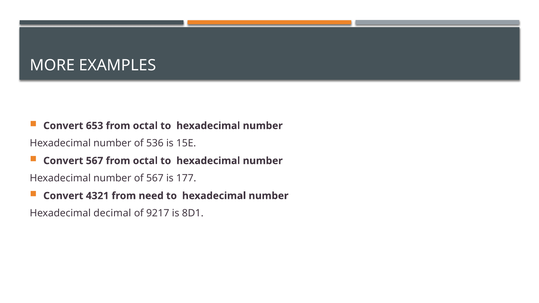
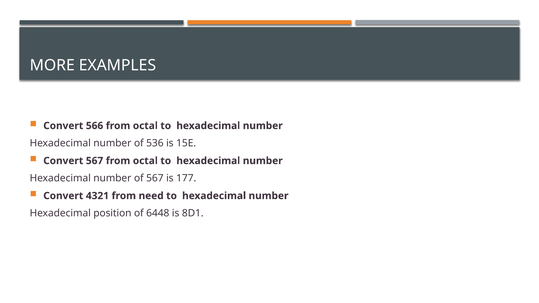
653: 653 -> 566 (95, 126)
decimal: decimal -> position (112, 213)
9217: 9217 -> 6448 (158, 213)
